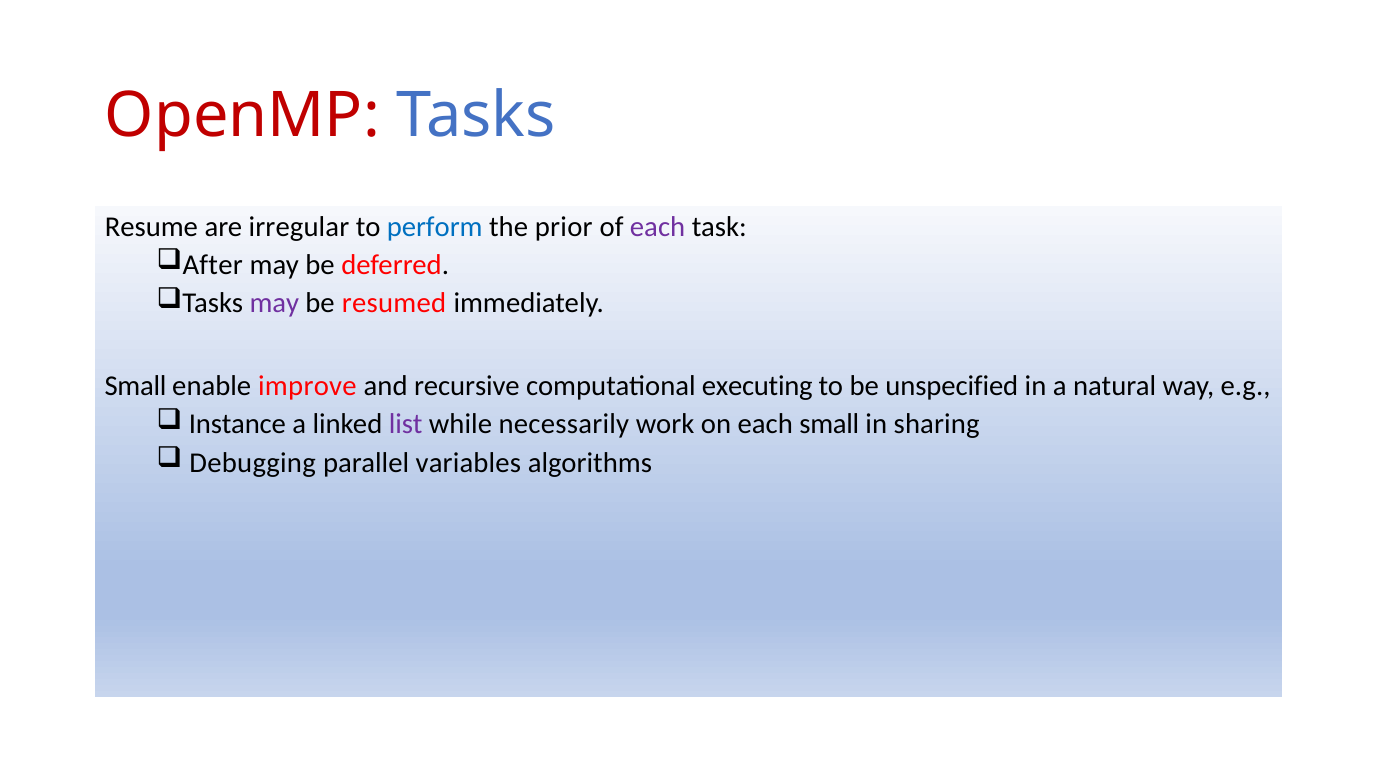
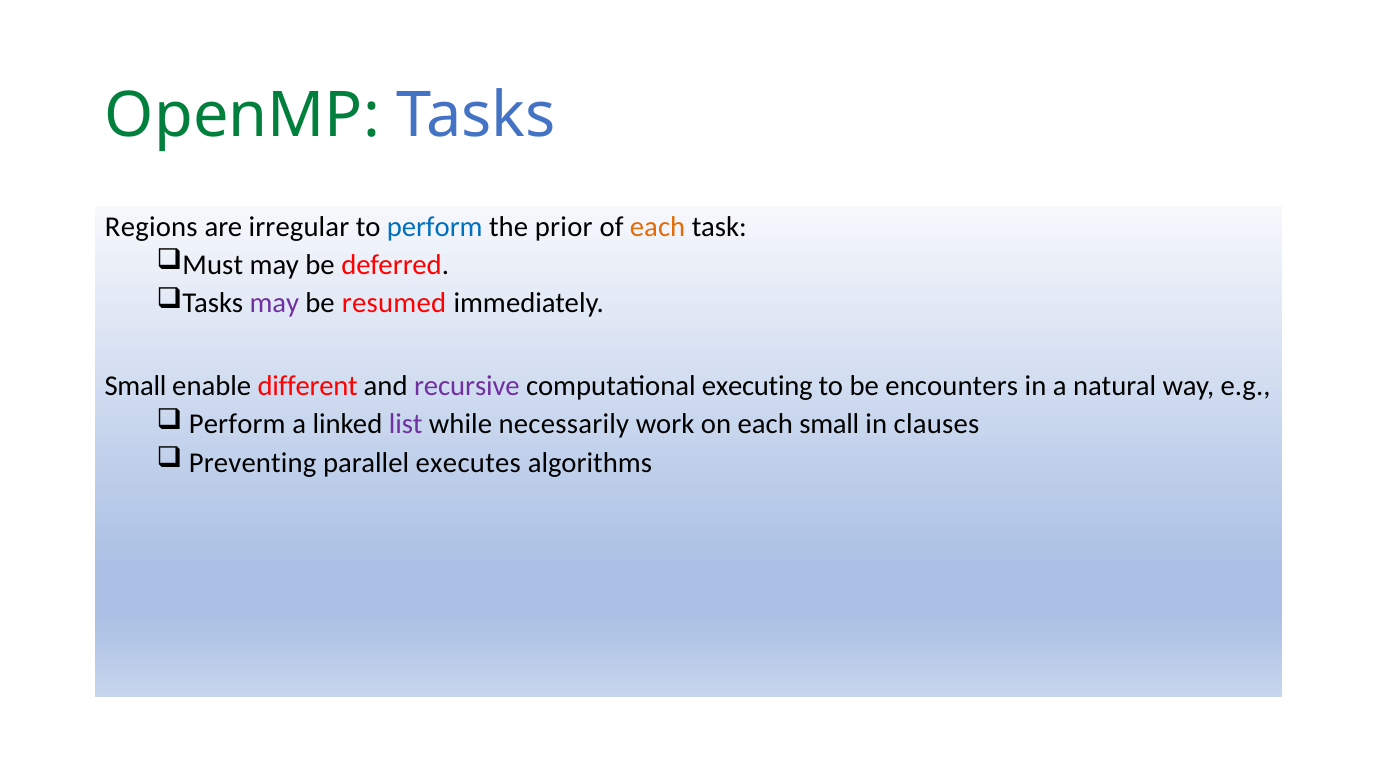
OpenMP colour: red -> green (242, 116)
Resume: Resume -> Regions (151, 227)
each colour: purple -> orange (658, 227)
After: After -> Must (213, 265)
improve: improve -> different (308, 387)
recursive colour: black -> purple (467, 387)
unspecified: unspecified -> encounters (952, 387)
Instance: Instance -> Perform (237, 425)
sharing: sharing -> clauses (937, 425)
Debugging: Debugging -> Preventing (253, 463)
variables: variables -> executes (468, 463)
